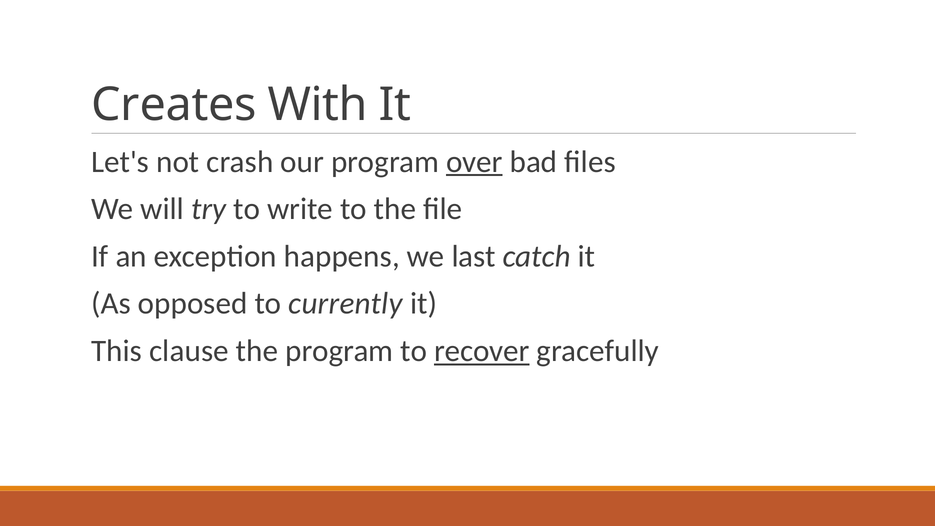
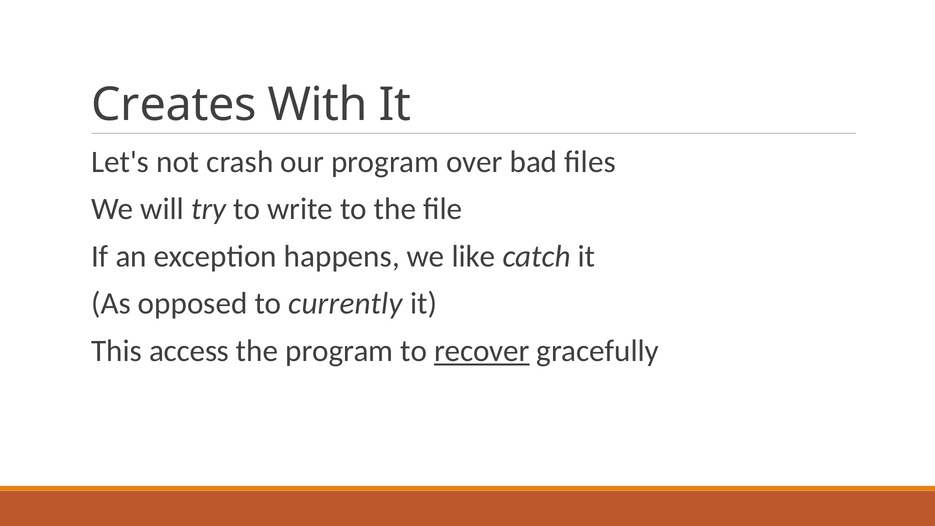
over underline: present -> none (474, 162)
last: last -> like (473, 256)
clause: clause -> access (189, 351)
